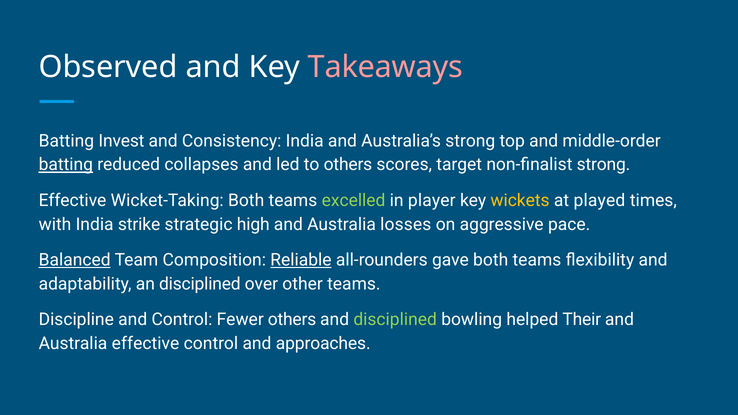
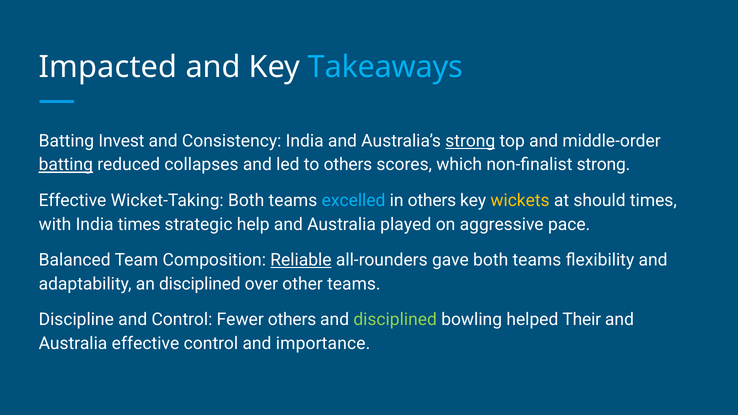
Observed: Observed -> Impacted (108, 67)
Takeaways colour: pink -> light blue (385, 67)
strong underline: none -> present (470, 141)
target: target -> which (459, 165)
excelled colour: light green -> light blue (354, 201)
in player: player -> others (432, 201)
played: played -> should (600, 201)
India strike: strike -> times (139, 224)
high: high -> help (253, 224)
losses: losses -> played (406, 224)
Balanced underline: present -> none (75, 260)
approaches: approaches -> importance (323, 343)
